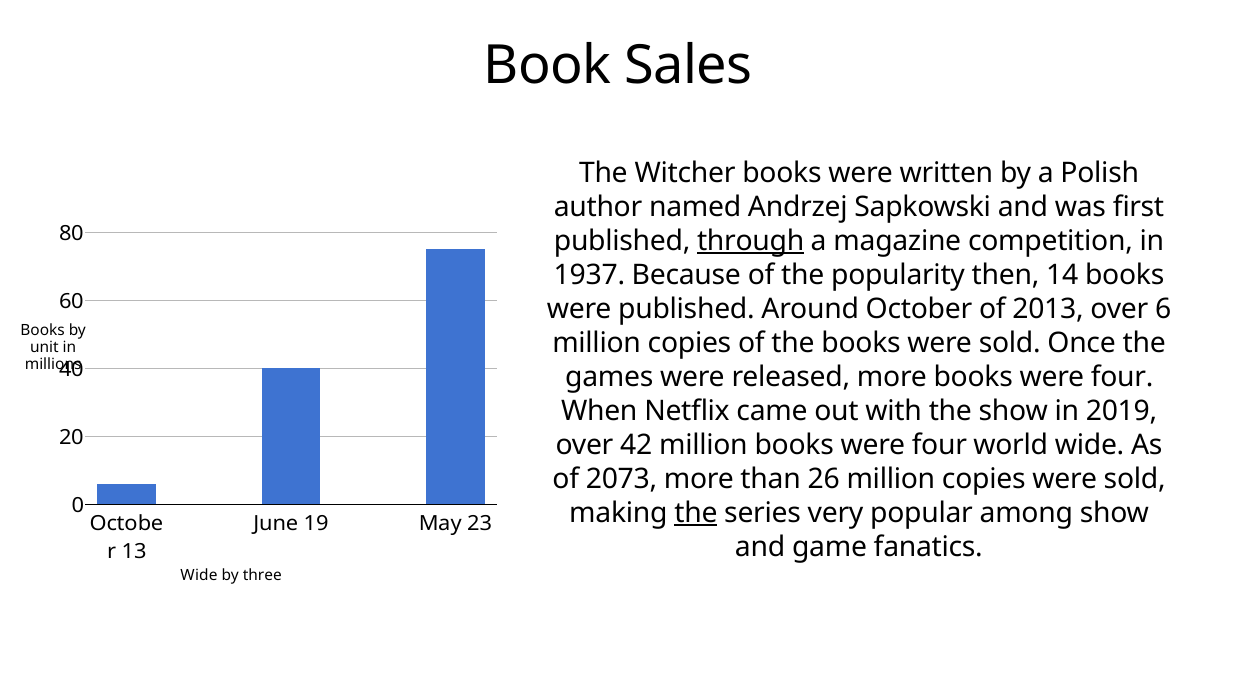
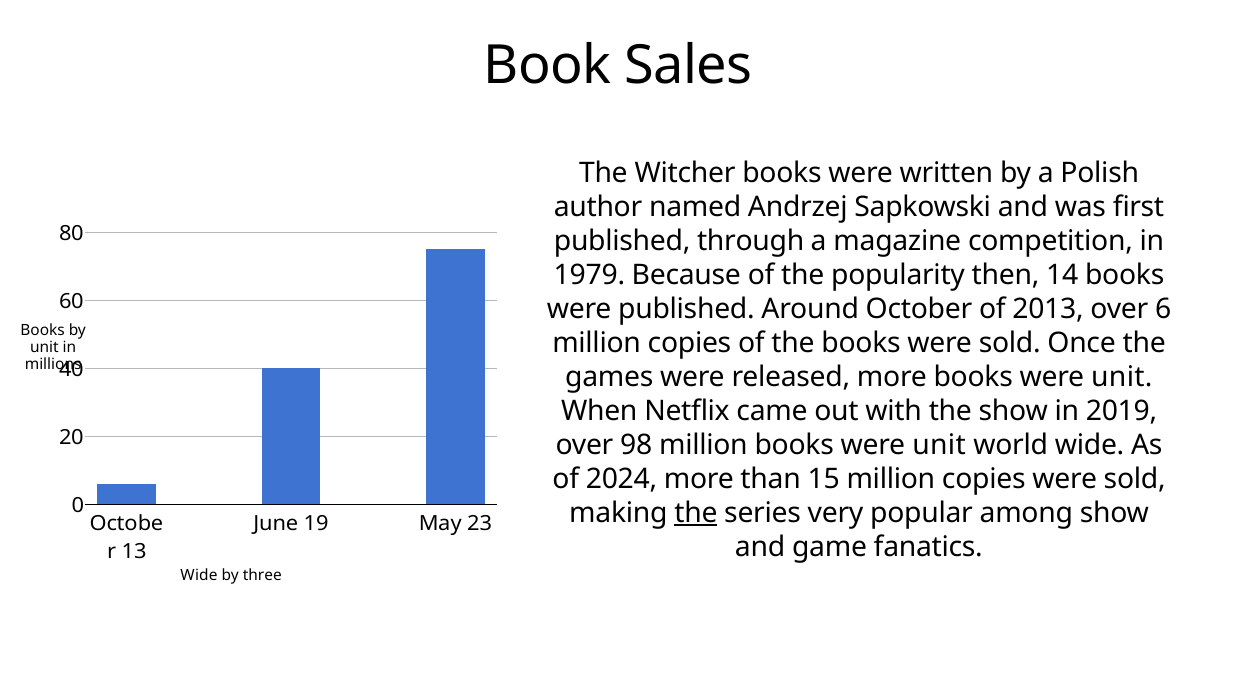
through underline: present -> none (751, 241)
1937: 1937 -> 1979 (589, 275)
more books were four: four -> unit (1122, 377)
42: 42 -> 98 (636, 445)
million books were four: four -> unit (939, 445)
2073: 2073 -> 2024 (622, 479)
26: 26 -> 15 (824, 479)
